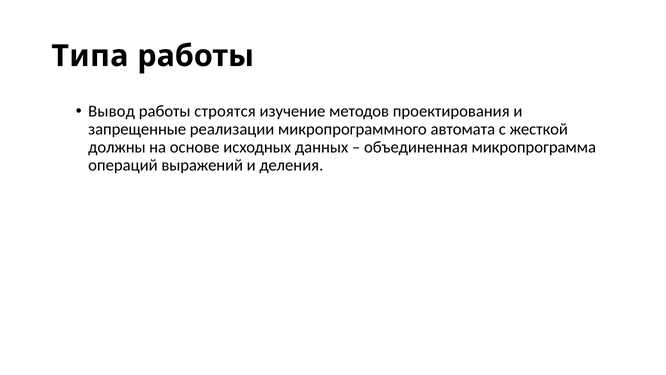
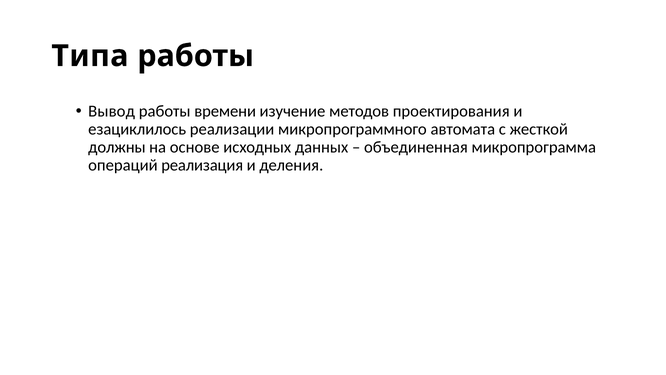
строятся: строятся -> времени (225, 111)
запрещенные: запрещенные -> езациклилось (137, 129)
выражений: выражений -> реализация (202, 165)
